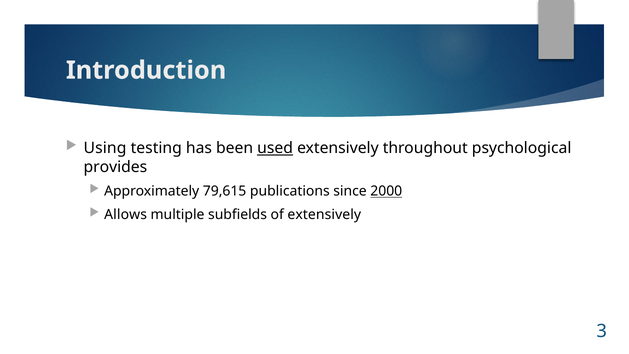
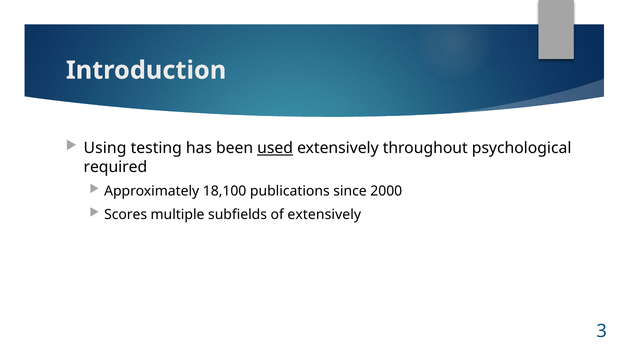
provides: provides -> required (115, 167)
79,615: 79,615 -> 18,100 (225, 191)
2000 underline: present -> none (386, 191)
Allows: Allows -> Scores (126, 214)
